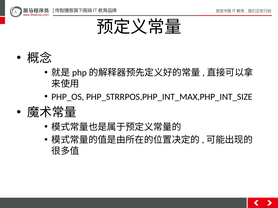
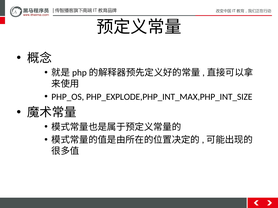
PHP_STRRPOS,PHP_INT_MAX,PHP_INT_SIZE: PHP_STRRPOS,PHP_INT_MAX,PHP_INT_SIZE -> PHP_EXPLODE,PHP_INT_MAX,PHP_INT_SIZE (169, 97)
